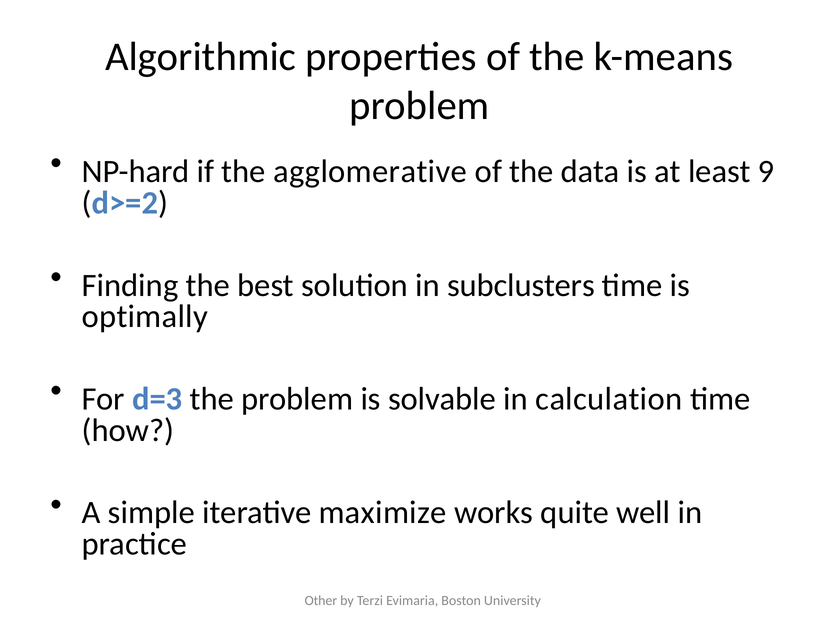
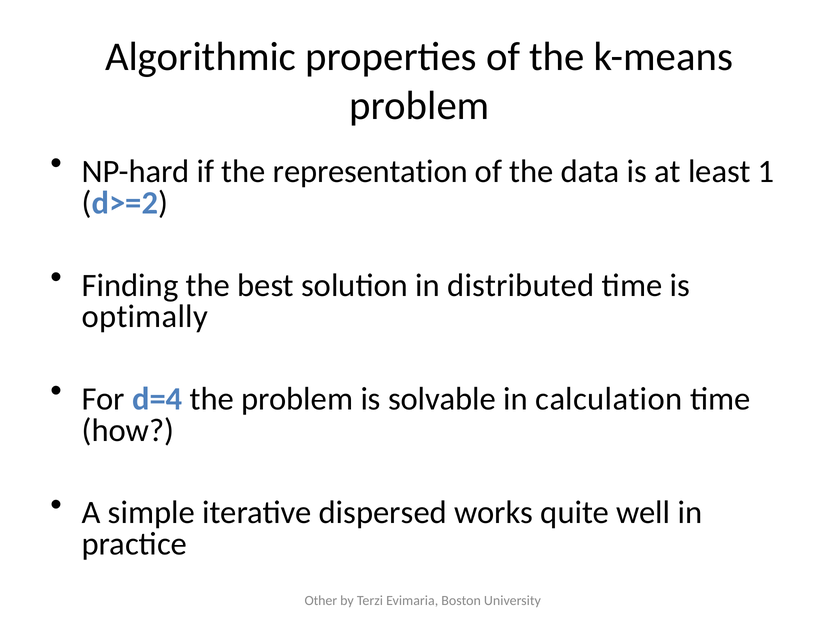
agglomerative: agglomerative -> representation (370, 172)
9: 9 -> 1 (766, 172)
subclusters: subclusters -> distributed (521, 285)
d=3: d=3 -> d=4 (157, 399)
maximize: maximize -> dispersed (383, 513)
